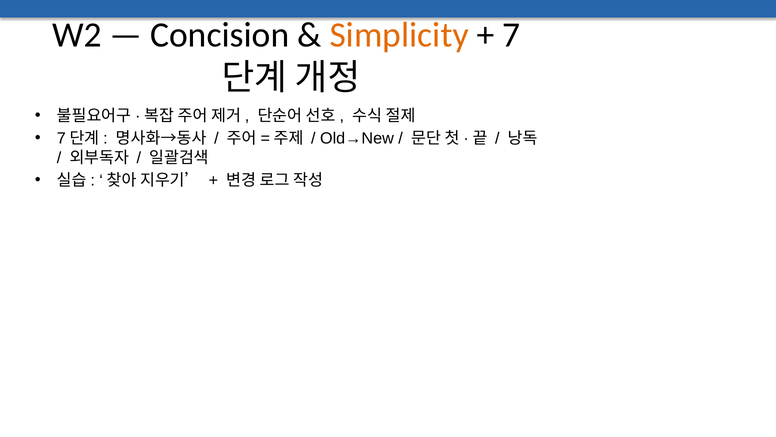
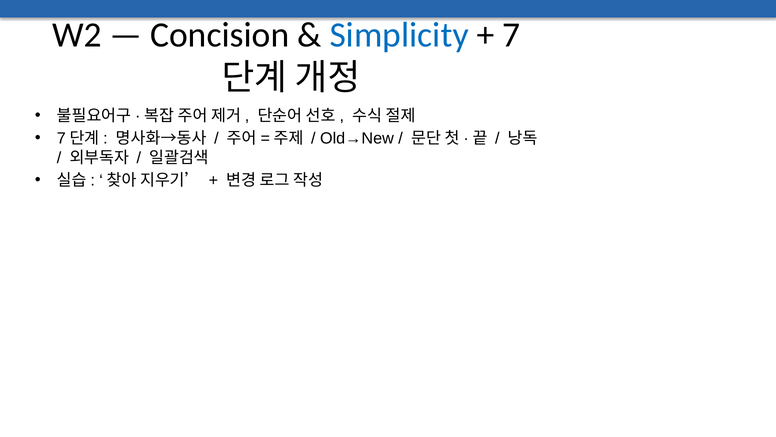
Simplicity colour: orange -> blue (399, 35)
